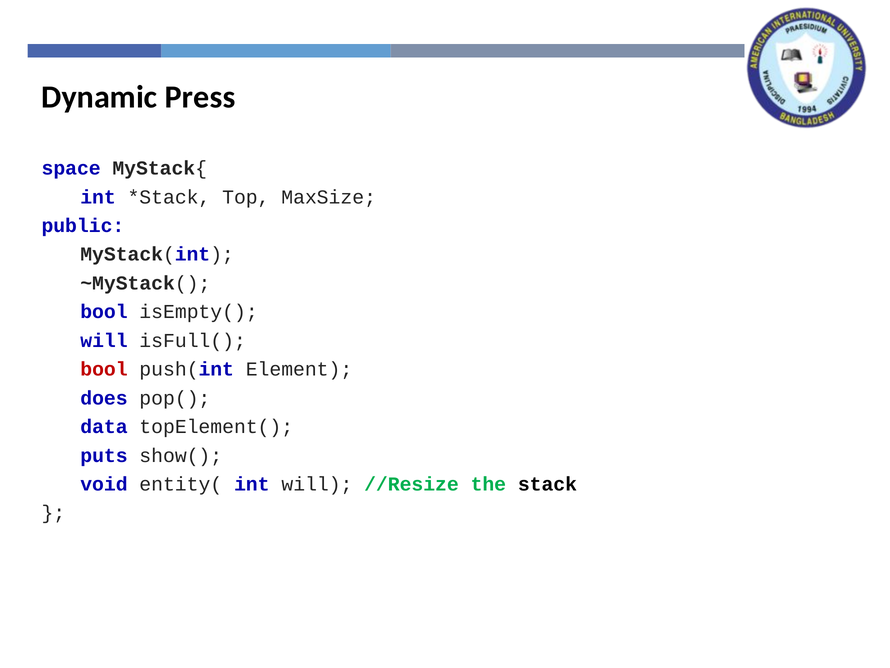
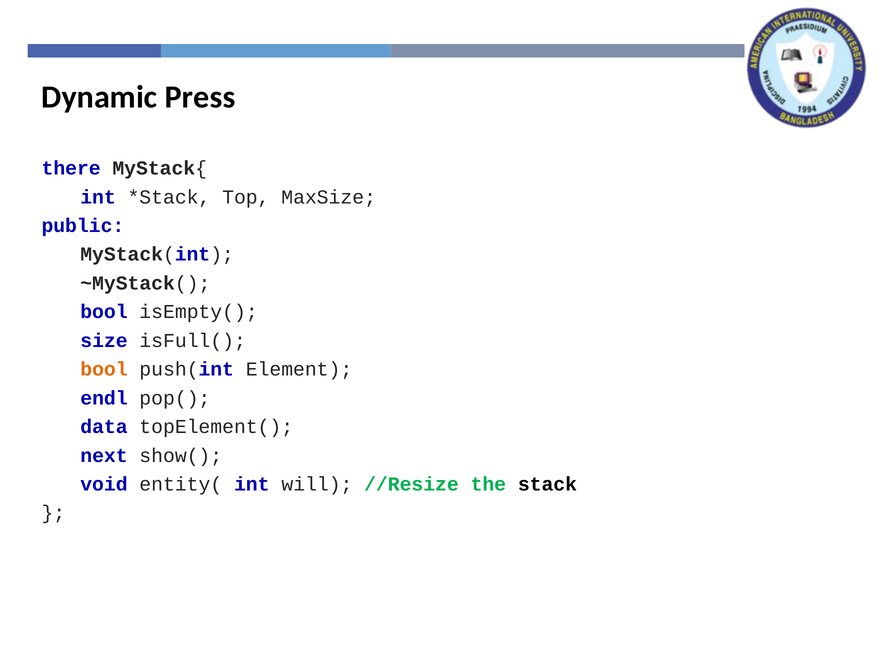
space: space -> there (71, 168)
will: will -> size (104, 340)
bool colour: red -> orange (104, 369)
does: does -> endl (104, 398)
puts: puts -> next (104, 455)
